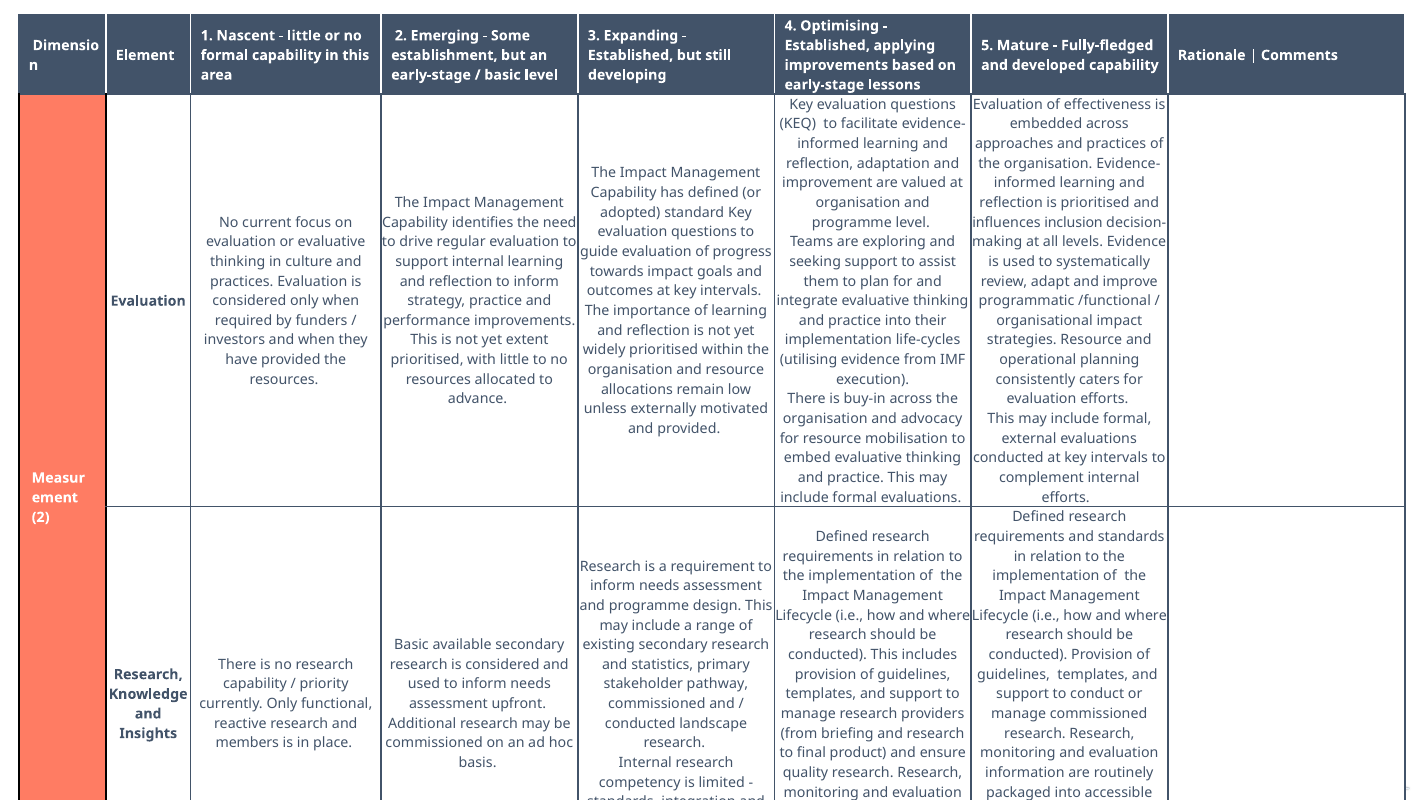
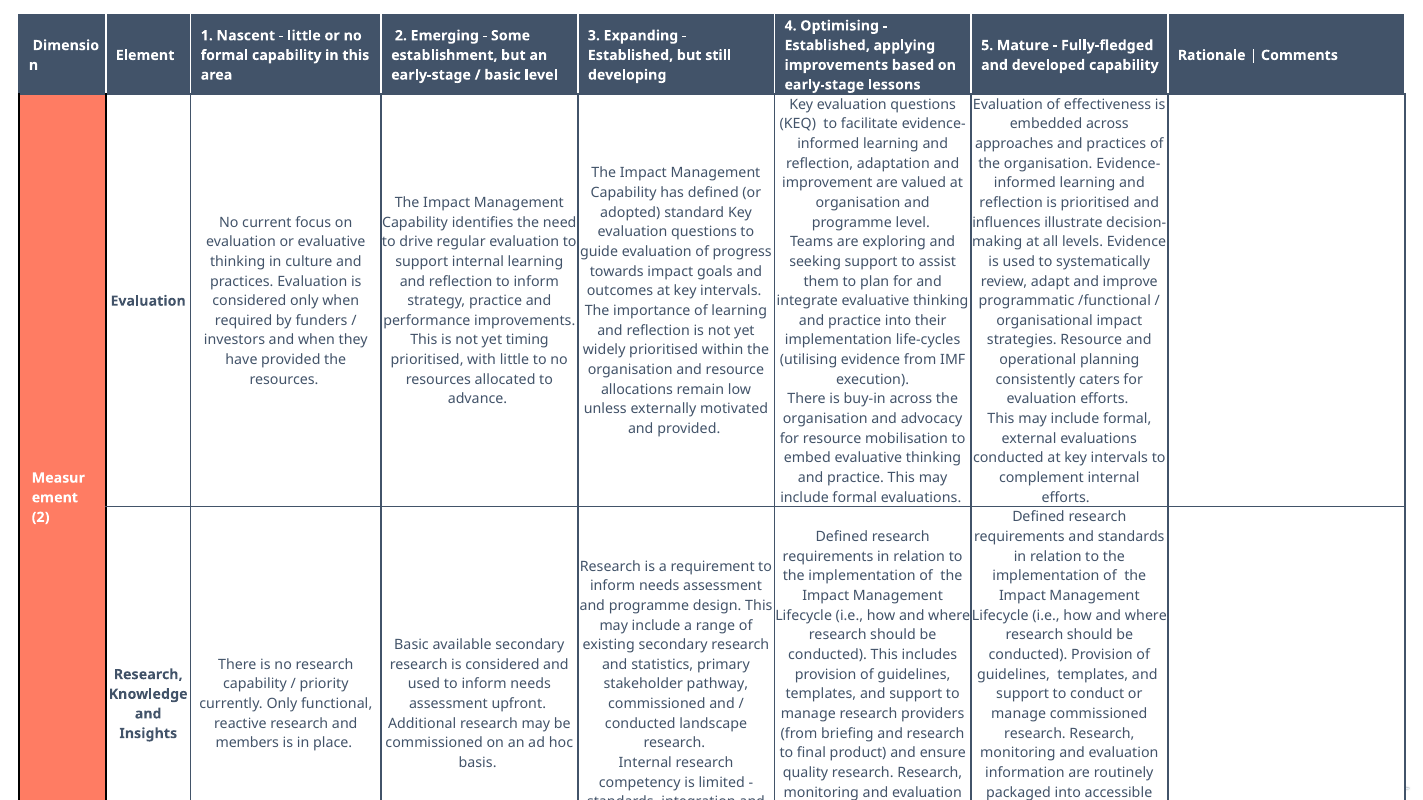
inclusion: inclusion -> illustrate (1074, 223)
extent: extent -> timing (527, 340)
